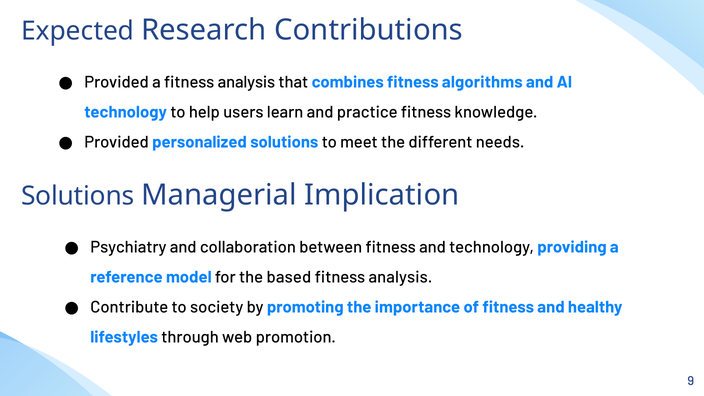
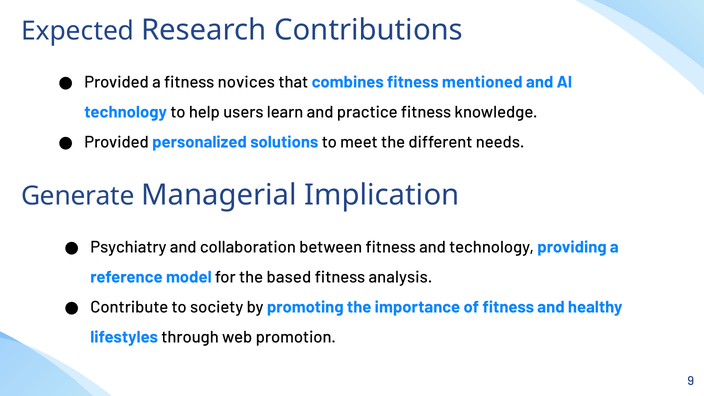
a fitness analysis: analysis -> novices (246, 82)
algorithms: algorithms -> mentioned (482, 82)
Solutions: Solutions -> Generate (78, 196)
